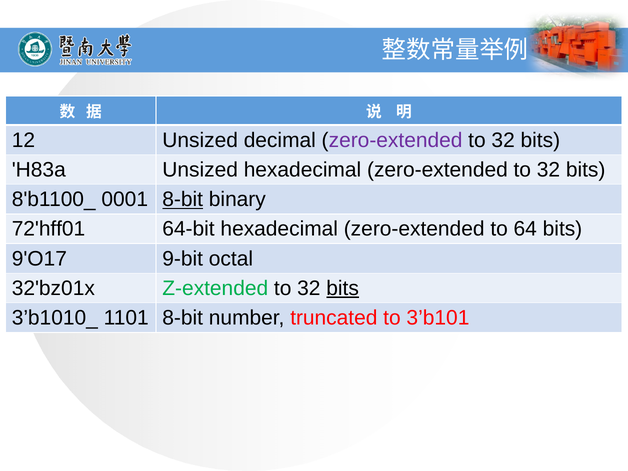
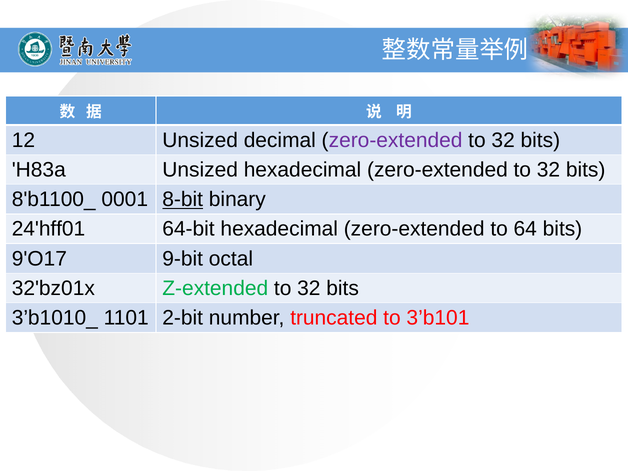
72'hff01: 72'hff01 -> 24'hff01 (48, 229)
bits underline: present -> none (343, 288)
1101 8-bit: 8-bit -> 2-bit (183, 318)
